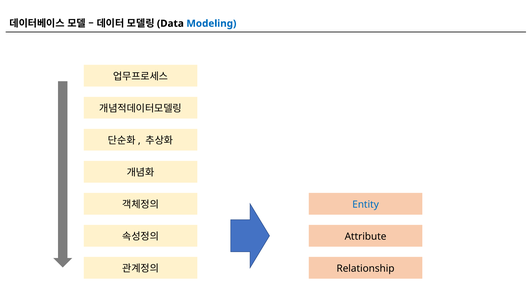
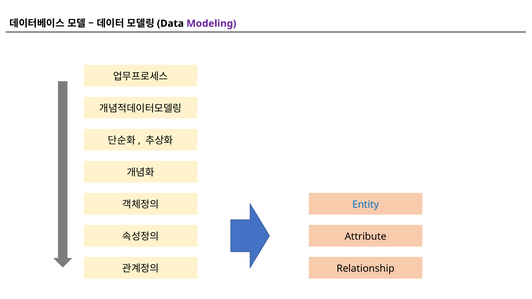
Modeling colour: blue -> purple (211, 24)
